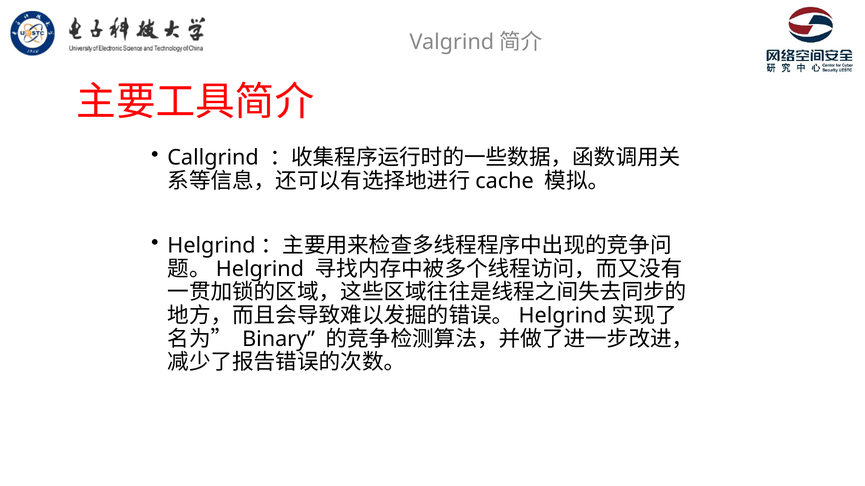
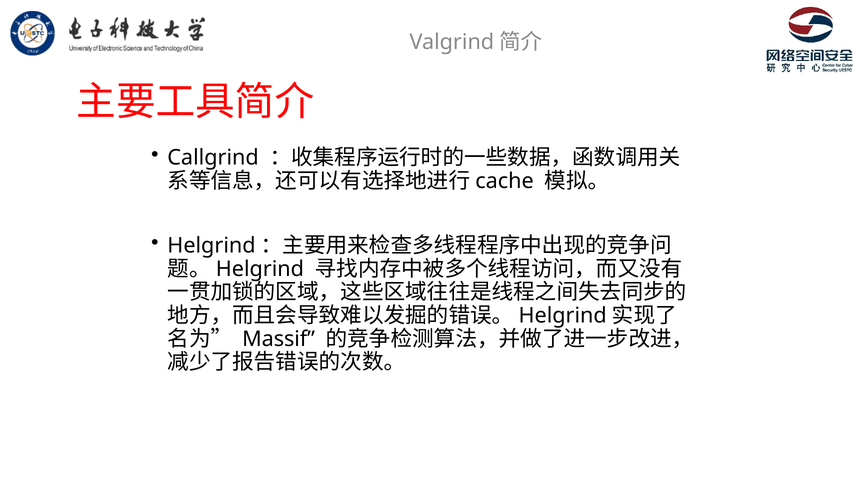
Binary: Binary -> Massif (279, 339)
